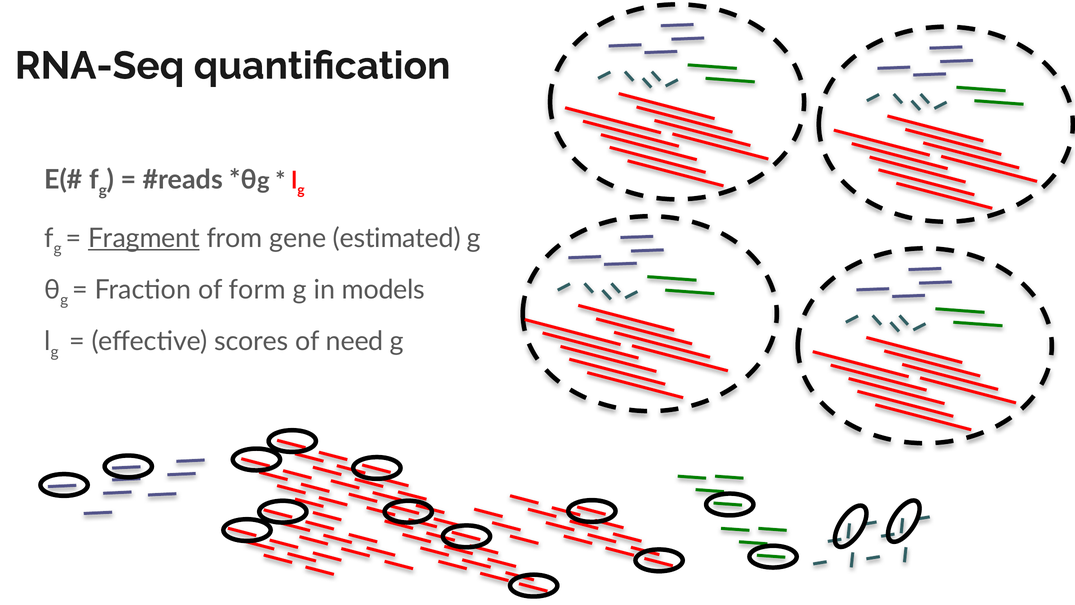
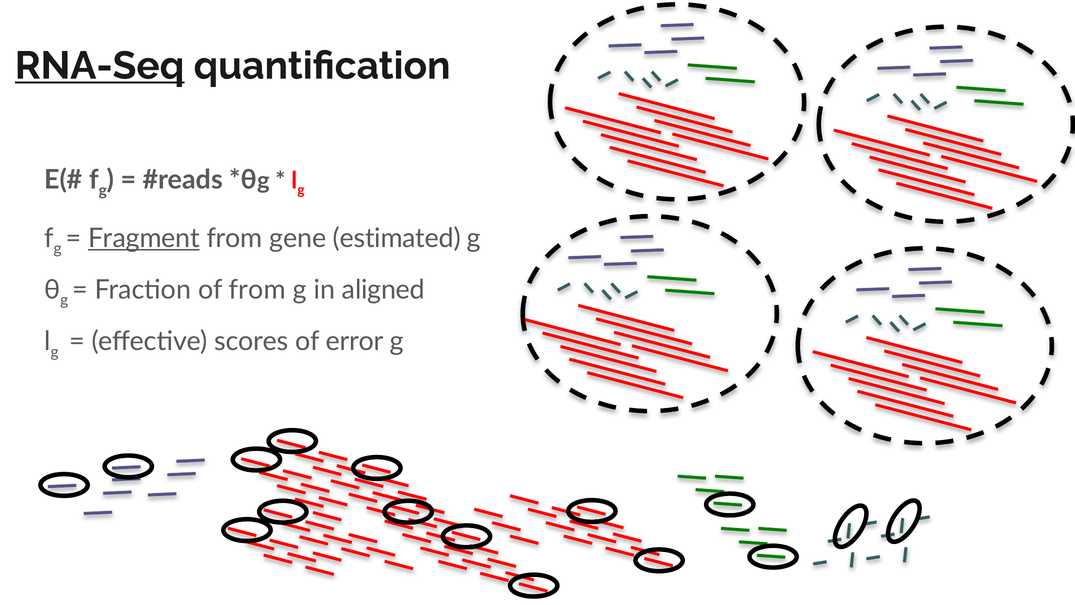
RNA-Seq underline: none -> present (100, 66)
of form: form -> from (257, 290)
models: models -> aligned (383, 290)
need: need -> error (355, 341)
